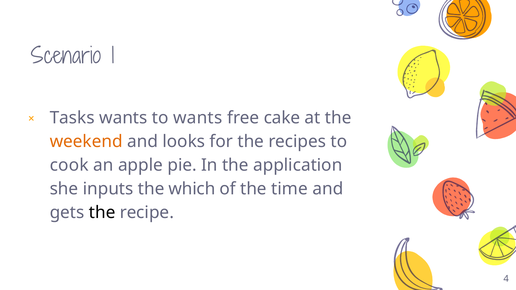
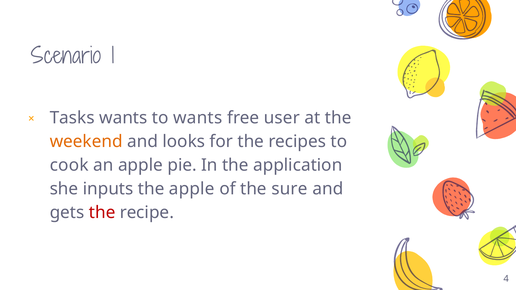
cake: cake -> user (282, 118)
the which: which -> apple (192, 189)
time: time -> sure (289, 189)
the colour: black -> red (102, 213)
